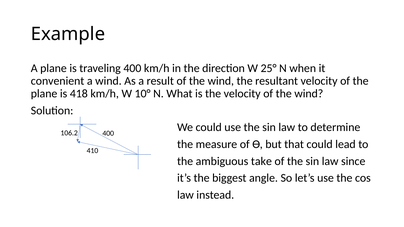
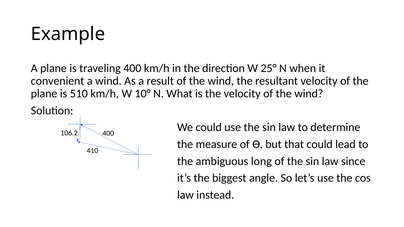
418: 418 -> 510 (79, 94)
take: take -> long (261, 161)
